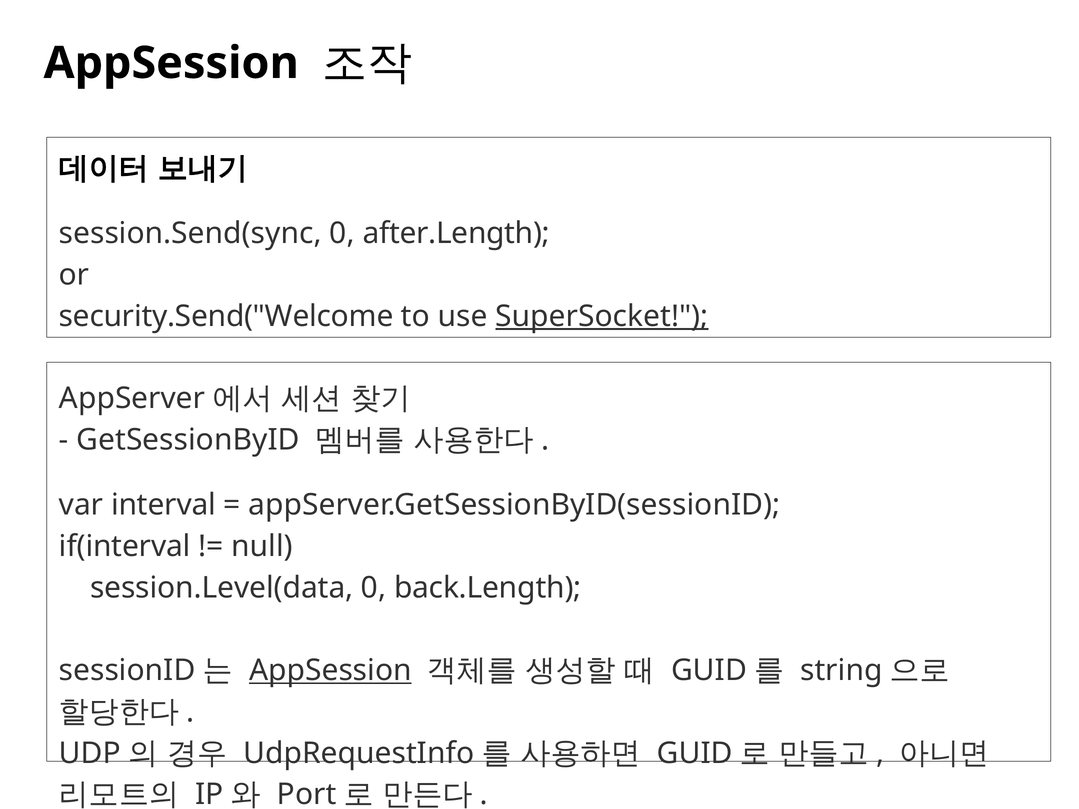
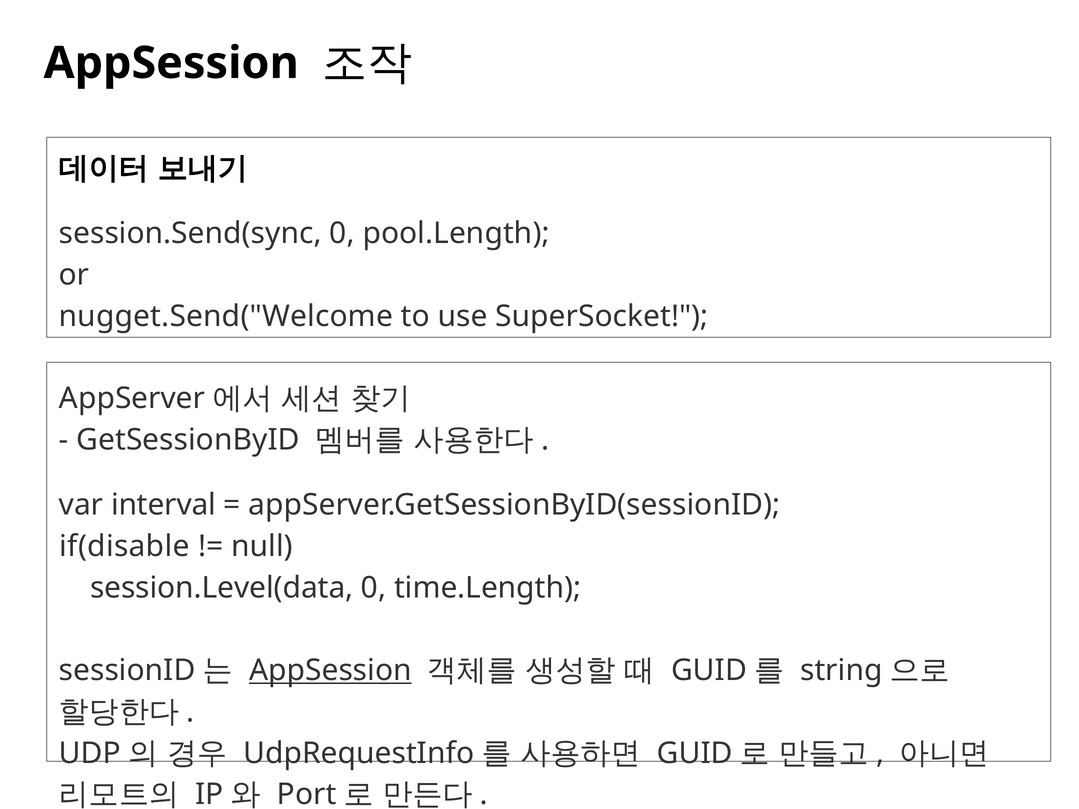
after.Length: after.Length -> pool.Length (456, 233)
security.Send("Welcome: security.Send("Welcome -> nugget.Send("Welcome (226, 316)
SuperSocket underline: present -> none (602, 316)
if(interval: if(interval -> if(disable (125, 547)
back.Length: back.Length -> time.Length (488, 588)
